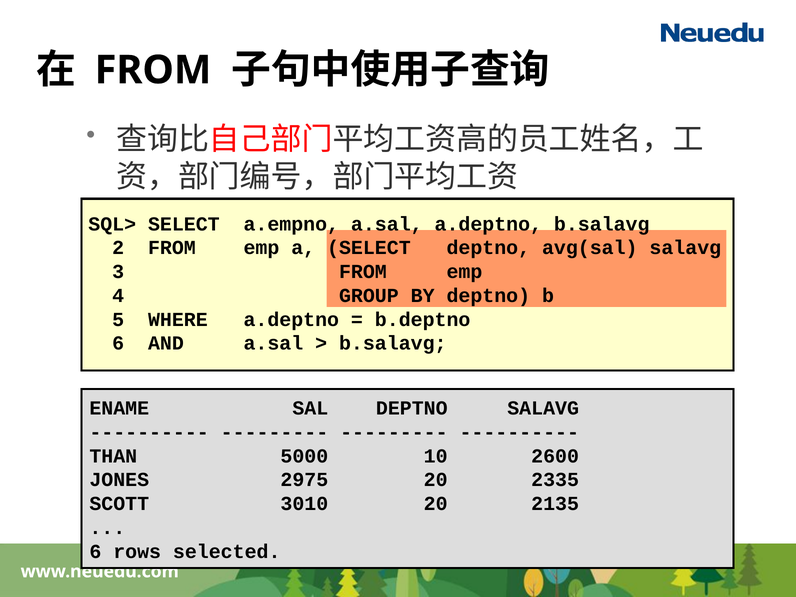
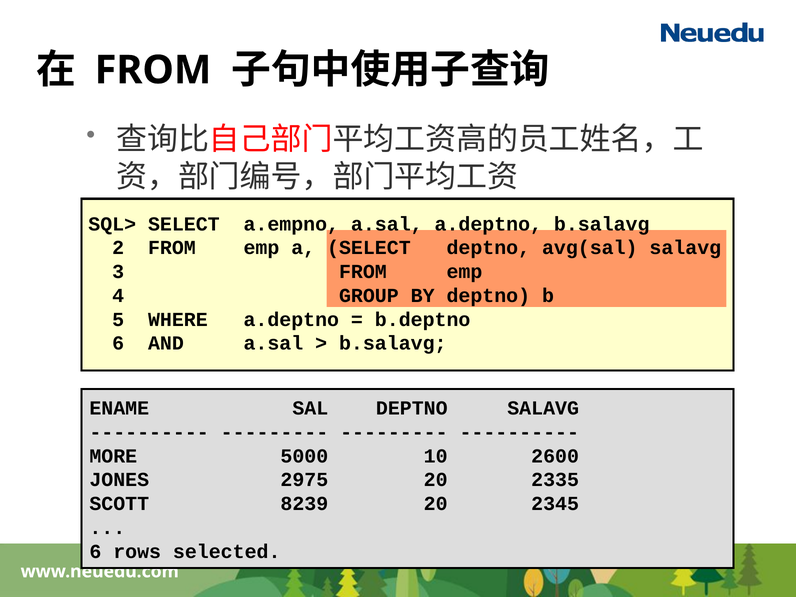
THAN: THAN -> MORE (113, 456)
3010: 3010 -> 8239 (304, 504)
2135: 2135 -> 2345 (555, 504)
